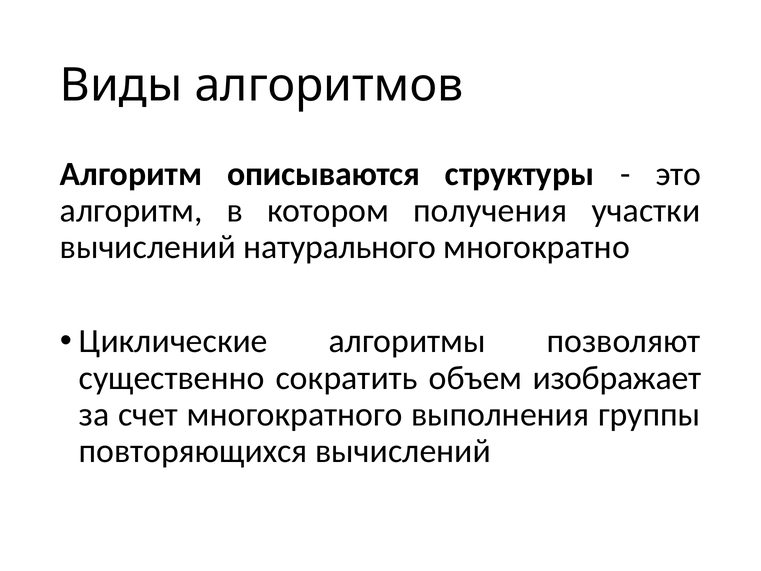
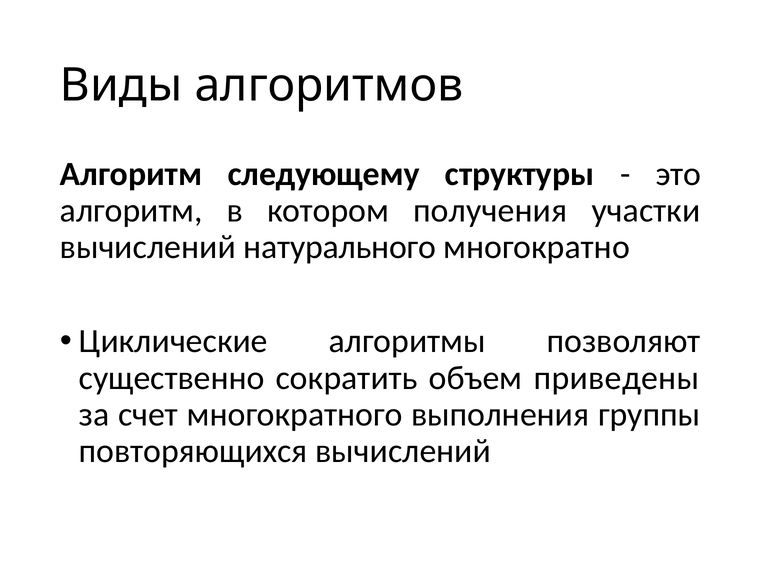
описываются: описываются -> следующему (324, 174)
изображает: изображает -> приведены (617, 378)
